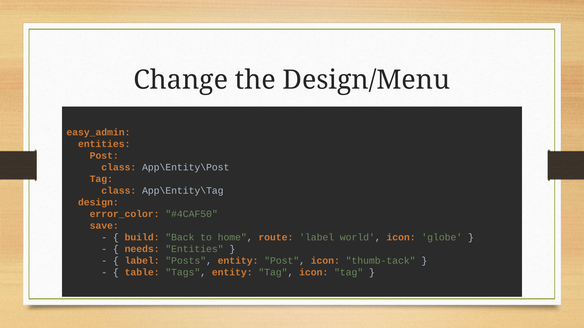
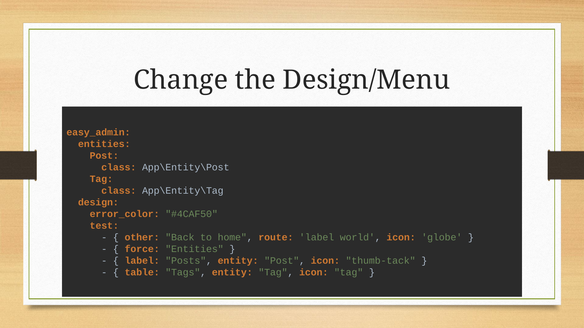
save: save -> test (104, 226)
build: build -> other (142, 238)
needs: needs -> force (142, 249)
